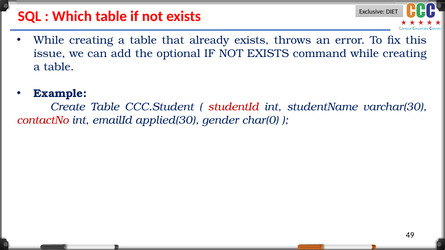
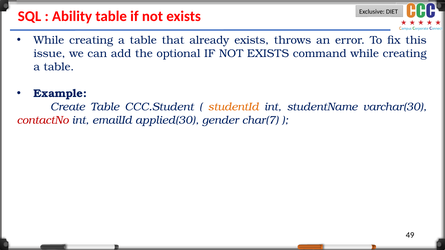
Which: Which -> Ability (72, 16)
studentId colour: red -> orange (233, 107)
char(0: char(0 -> char(7 (260, 120)
